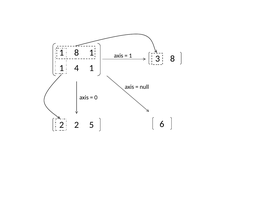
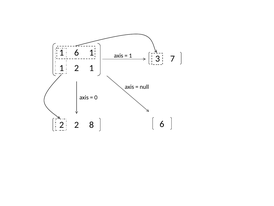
1 8: 8 -> 6 (77, 53)
3 8: 8 -> 7 (172, 59)
4: 4 -> 2 (77, 68)
5: 5 -> 8 (91, 125)
